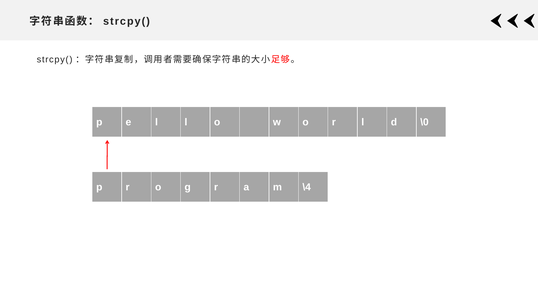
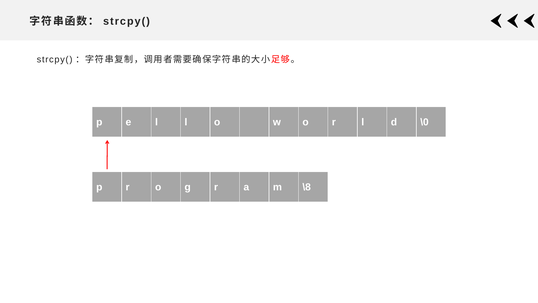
\4: \4 -> \8 (307, 187)
